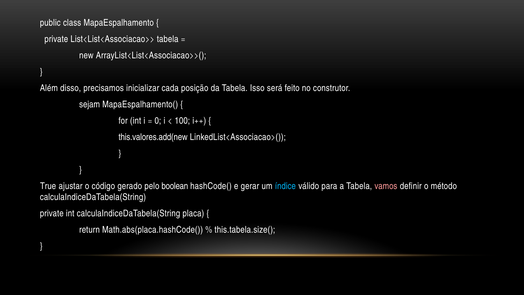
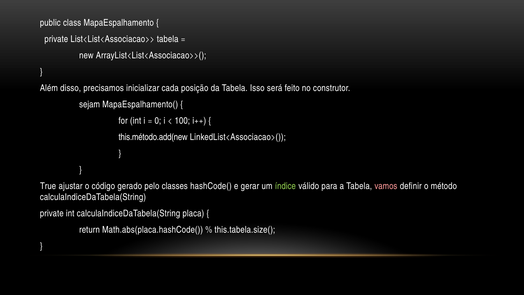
this.valores.add(new: this.valores.add(new -> this.método.add(new (153, 137)
boolean: boolean -> classes (175, 186)
índice colour: light blue -> light green (285, 186)
